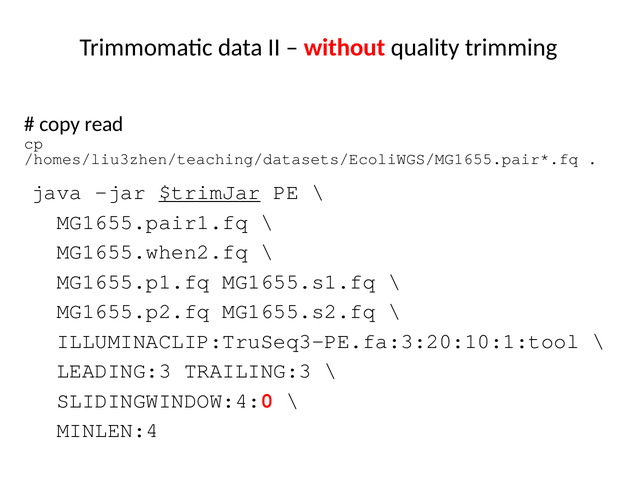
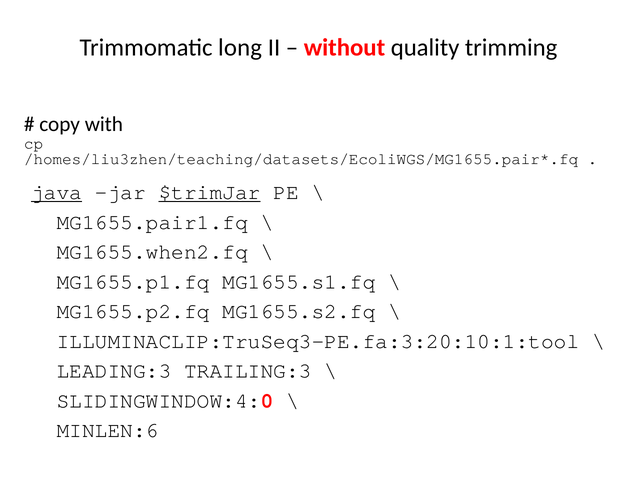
data: data -> long (240, 48)
read: read -> with (104, 124)
java underline: none -> present (57, 192)
MINLEN:4: MINLEN:4 -> MINLEN:6 (108, 430)
